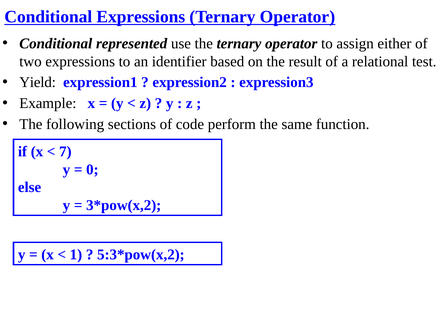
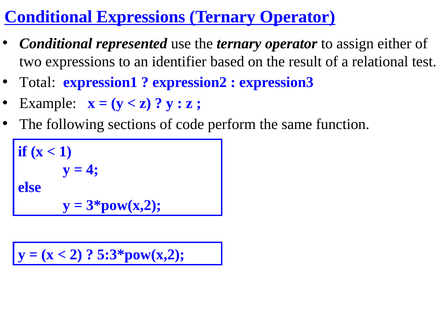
Yield: Yield -> Total (37, 82)
7: 7 -> 1 (65, 151)
0: 0 -> 4 (92, 169)
1: 1 -> 2 (76, 255)
